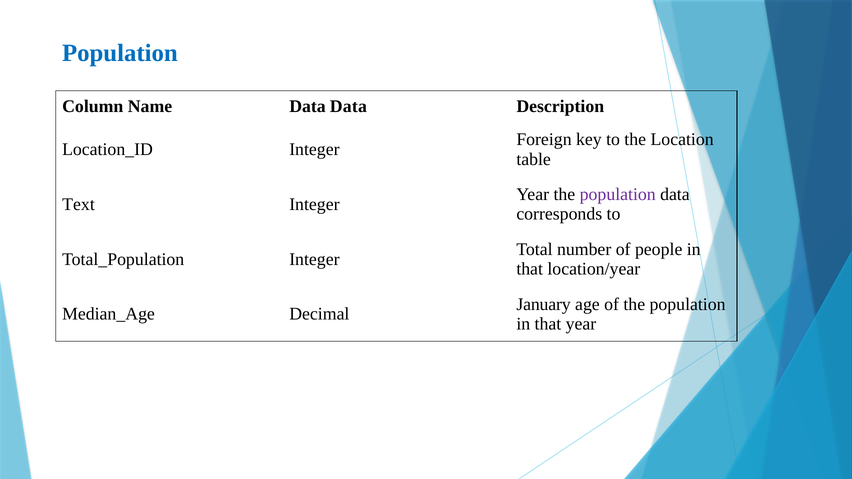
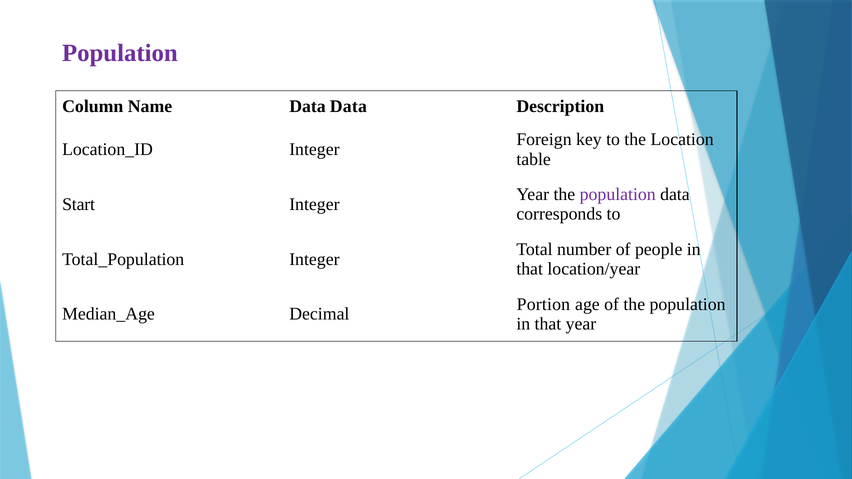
Population colour: blue -> purple (120, 53)
Text: Text -> Start (79, 204)
January: January -> Portion (543, 304)
